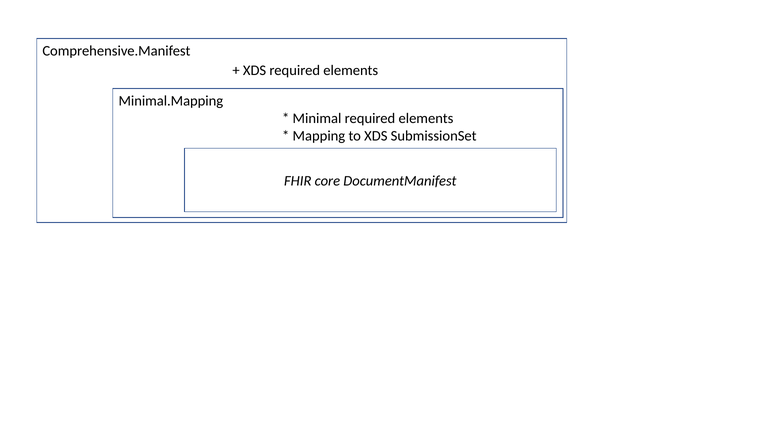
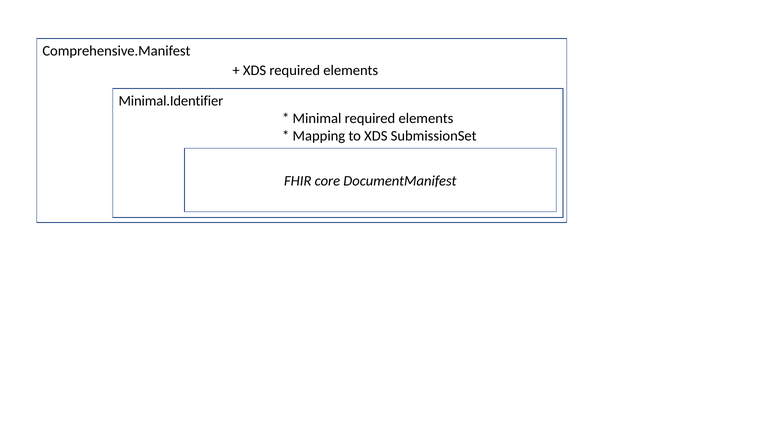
Minimal.Mapping: Minimal.Mapping -> Minimal.Identifier (171, 101)
